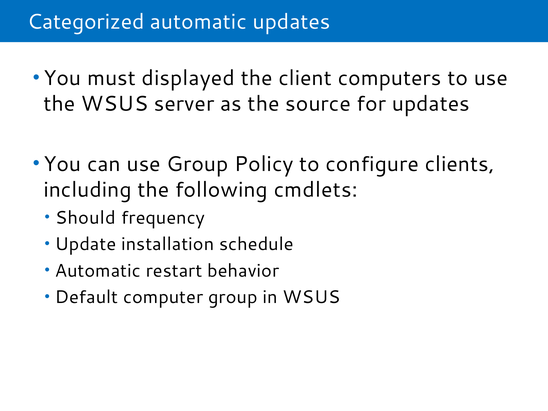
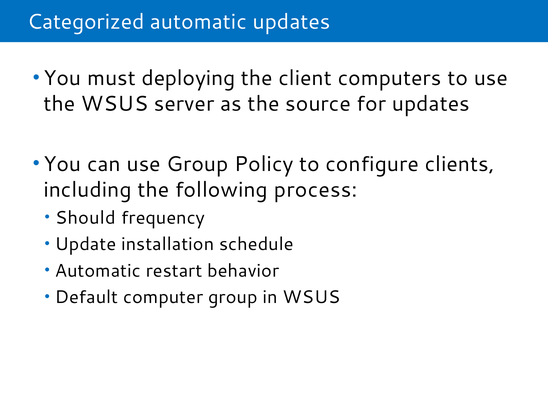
displayed: displayed -> deploying (188, 78)
cmdlets: cmdlets -> process (316, 190)
